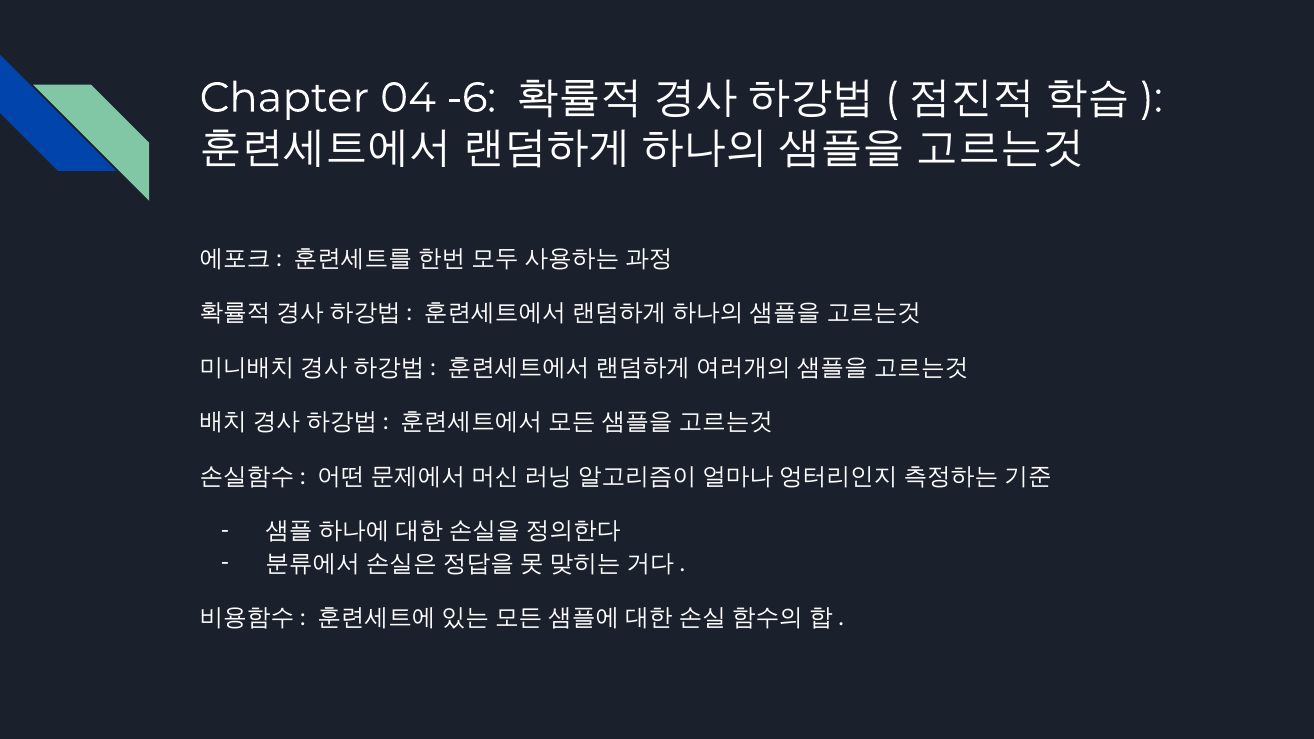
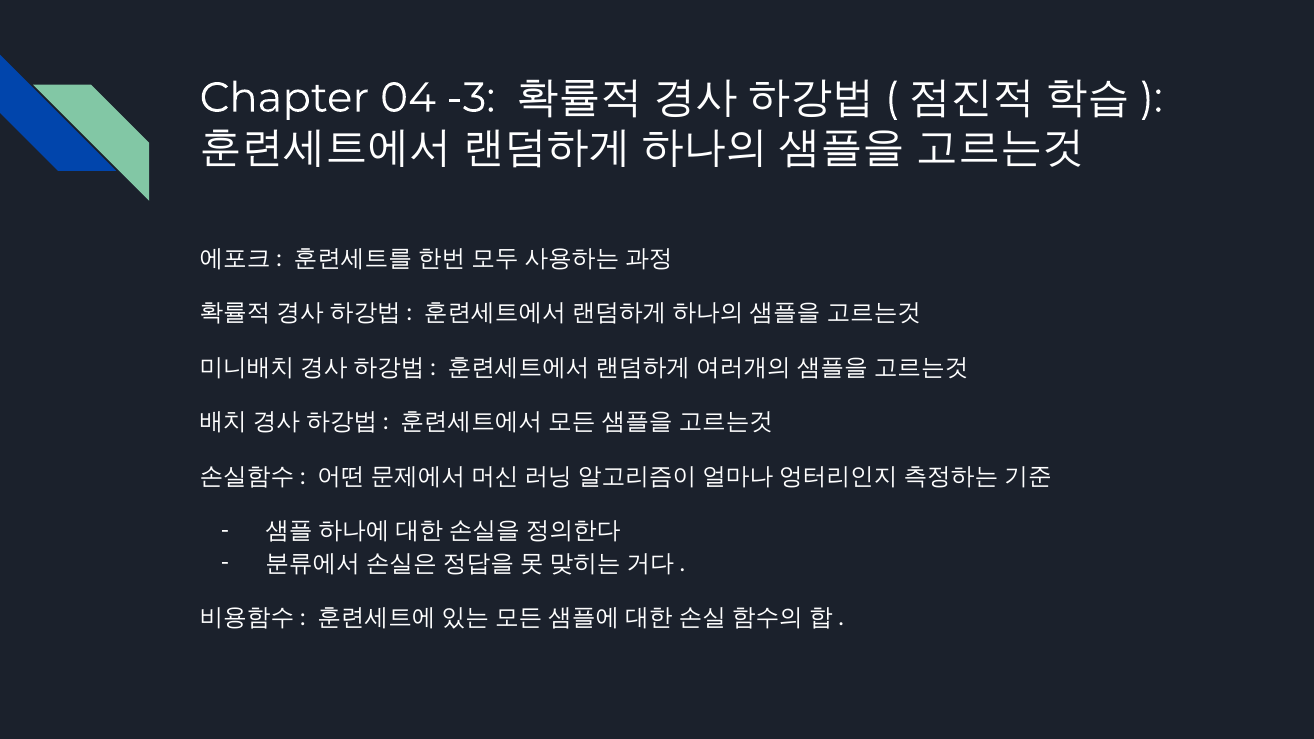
-6: -6 -> -3 (471, 98)
